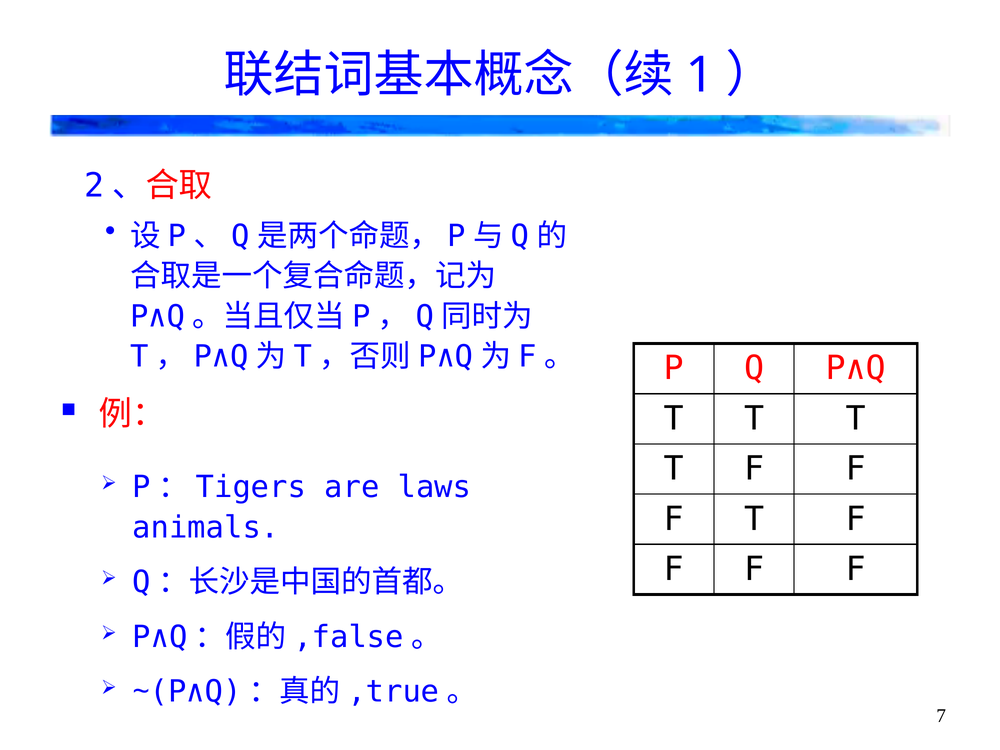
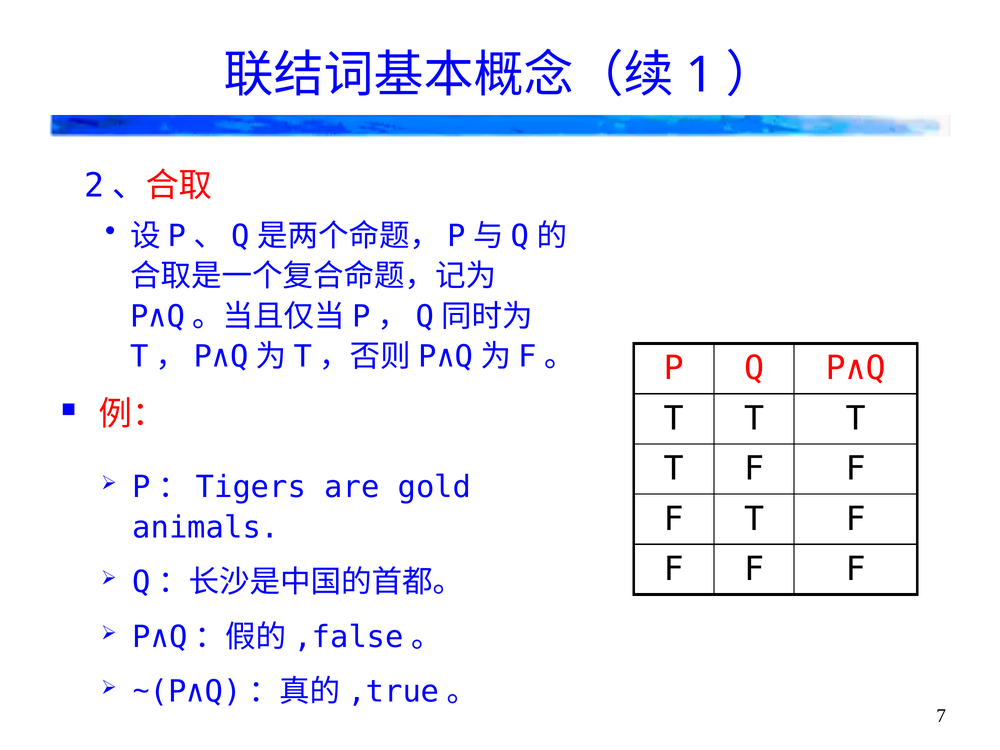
laws: laws -> gold (434, 487)
